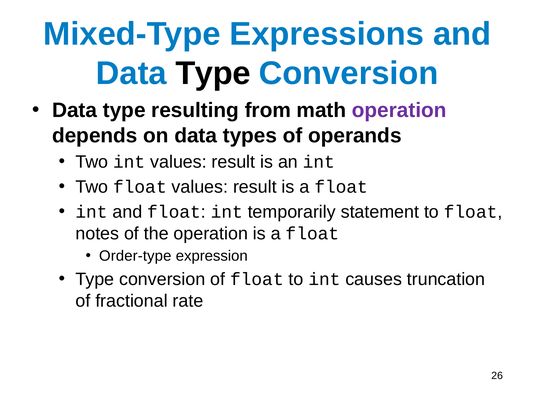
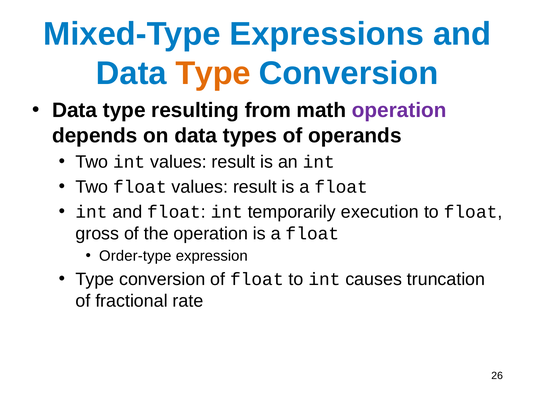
Type colour: black -> orange (213, 73)
statement: statement -> execution (380, 212)
notes: notes -> gross (97, 233)
